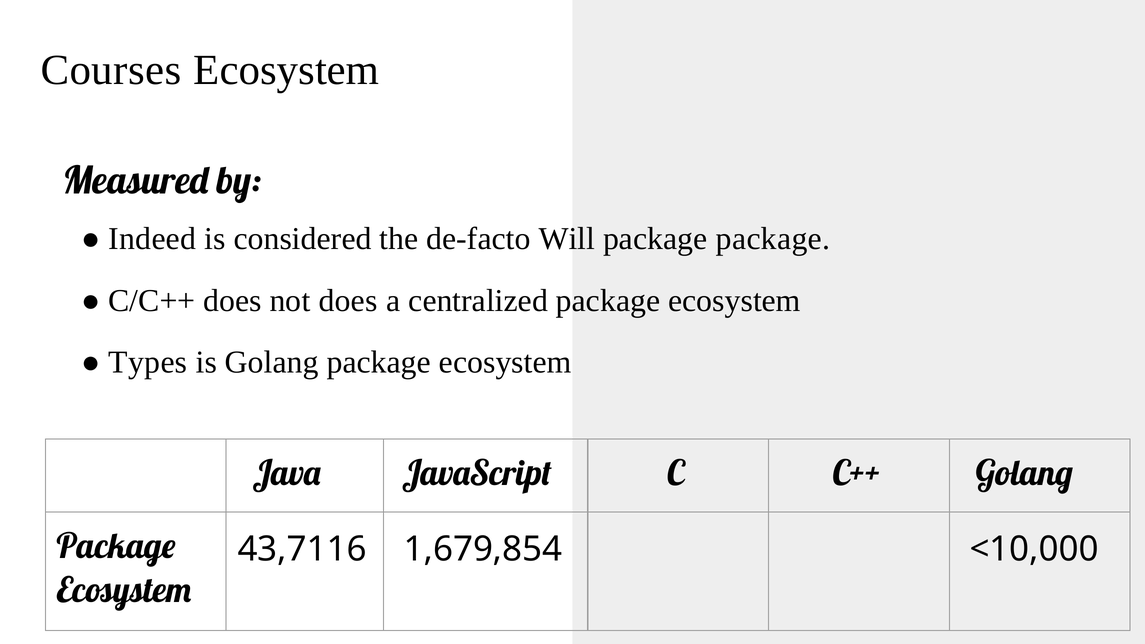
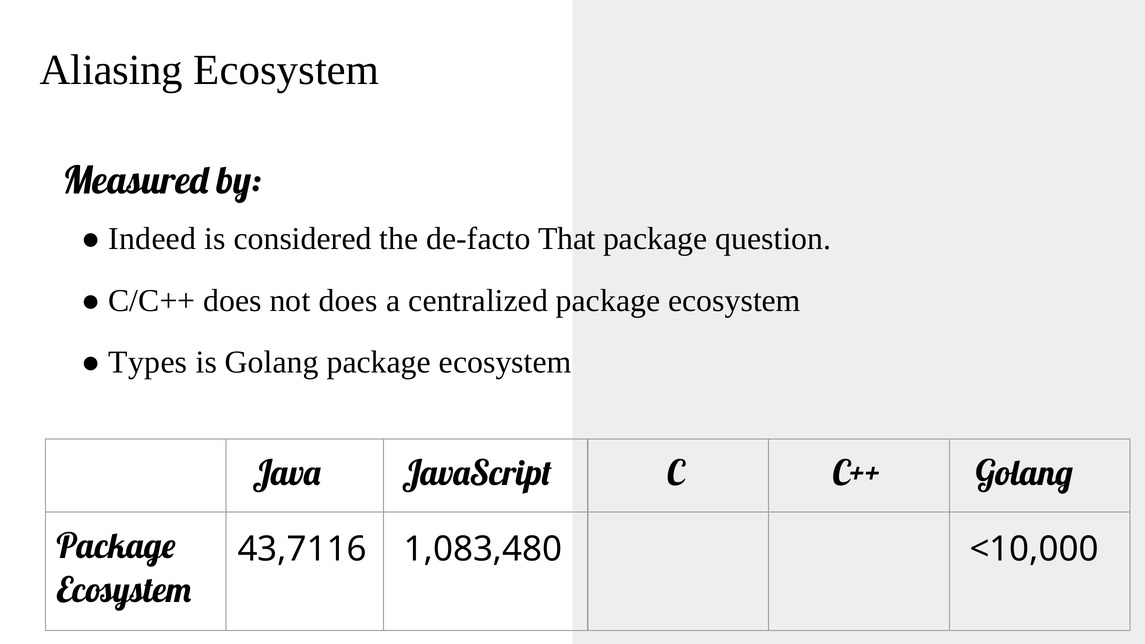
Courses: Courses -> Aliasing (111, 70)
Will: Will -> That (567, 239)
package package: package -> question (773, 239)
1,679,854: 1,679,854 -> 1,083,480 (483, 549)
